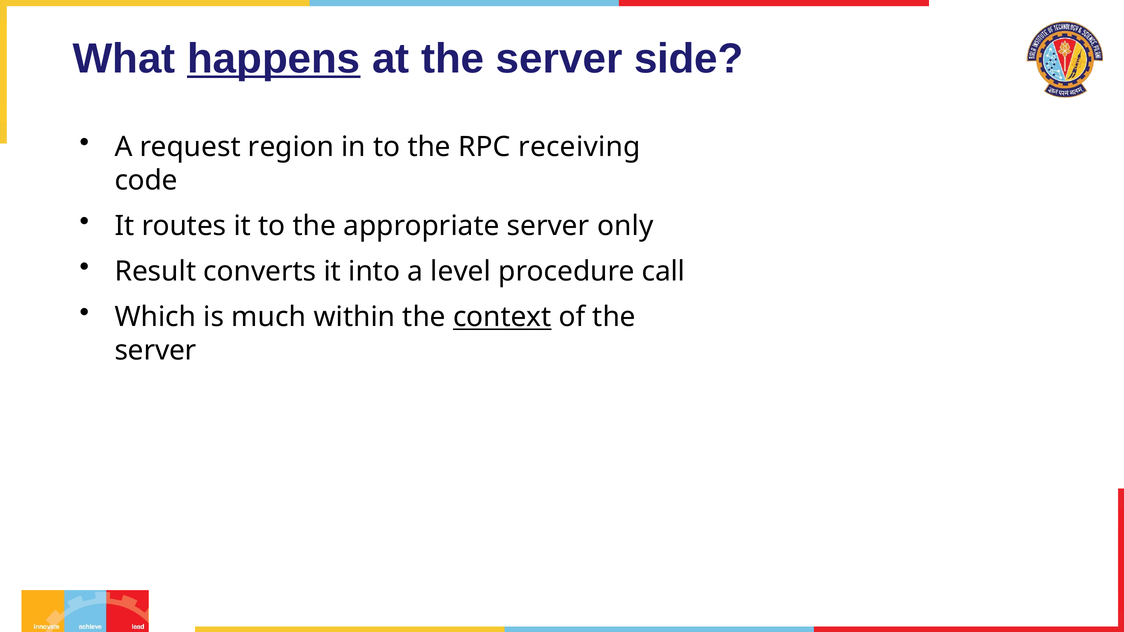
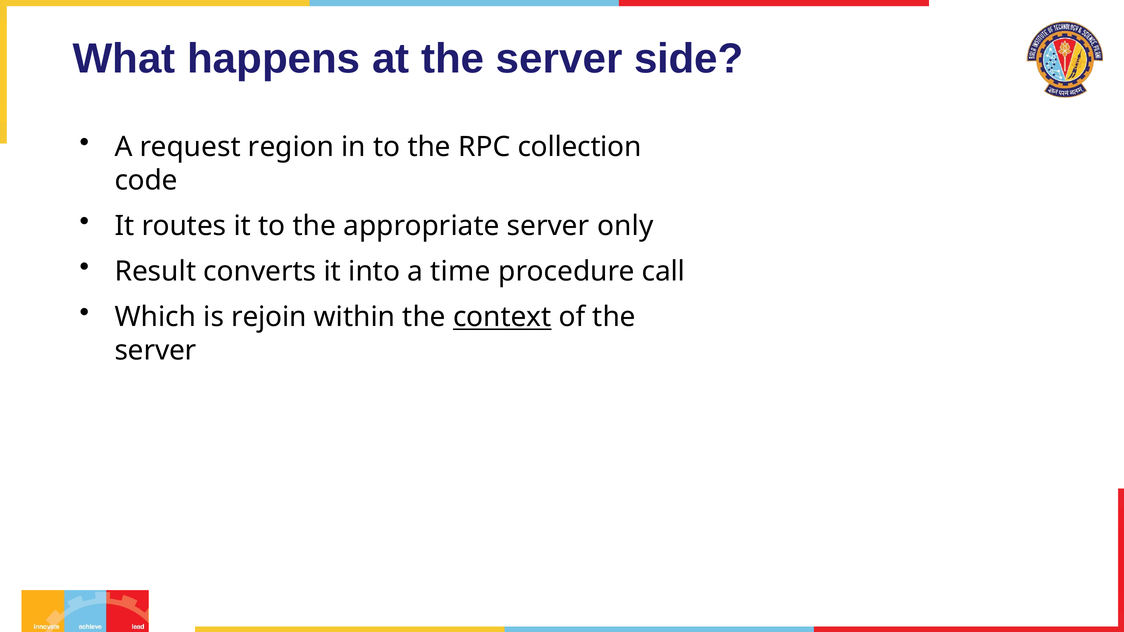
happens underline: present -> none (274, 59)
receiving: receiving -> collection (580, 147)
level: level -> time (461, 272)
much: much -> rejoin (269, 317)
